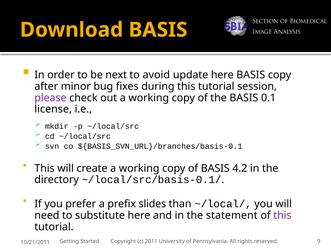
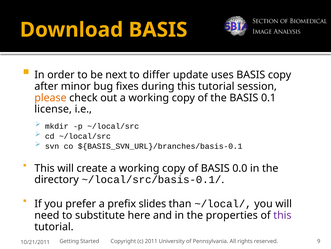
avoid: avoid -> differ (156, 75)
update here: here -> uses (222, 75)
please colour: purple -> orange (50, 97)
4.2: 4.2 -> 0.0 (240, 168)
statement: statement -> properties (232, 215)
